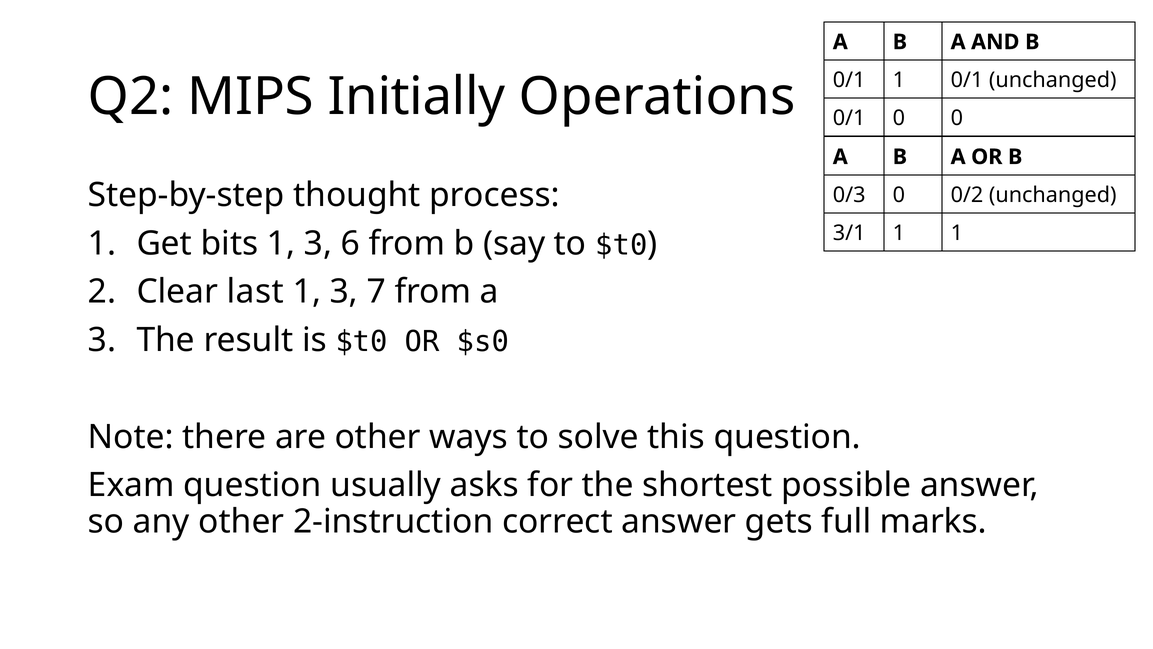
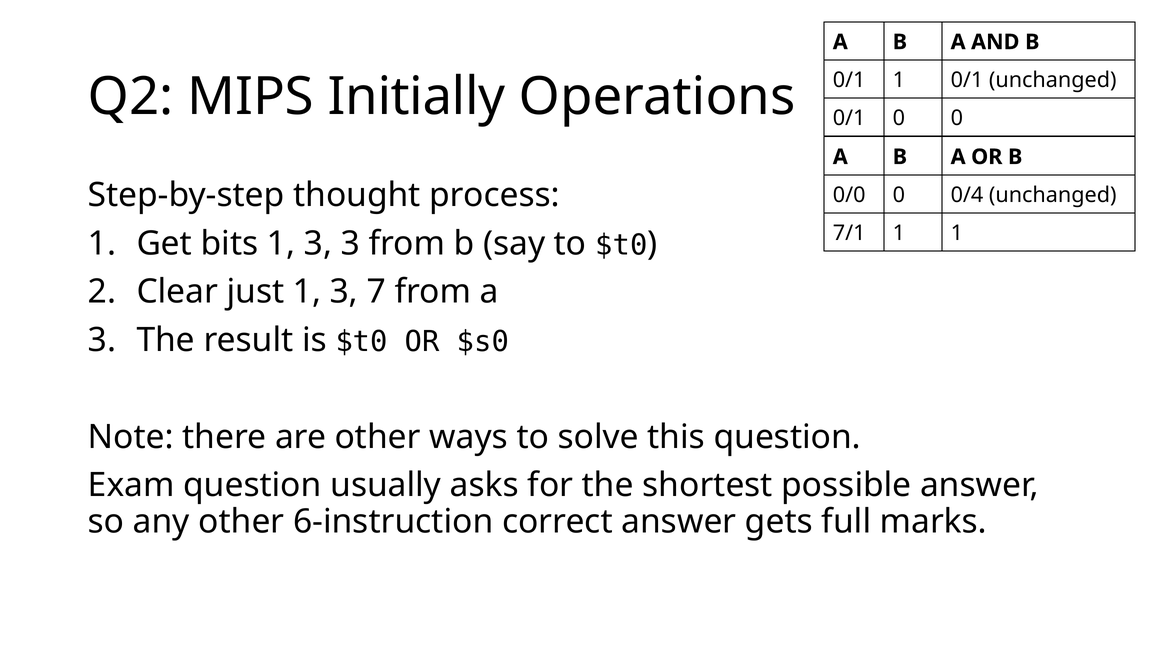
0/3: 0/3 -> 0/0 (849, 195)
0/2: 0/2 -> 0/4 (967, 195)
3/1: 3/1 -> 7/1 (849, 233)
3 6: 6 -> 3 (350, 243)
last: last -> just (256, 292)
2-instruction: 2-instruction -> 6-instruction (393, 521)
